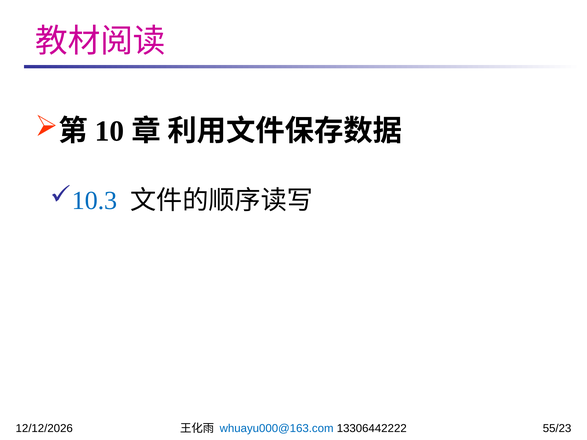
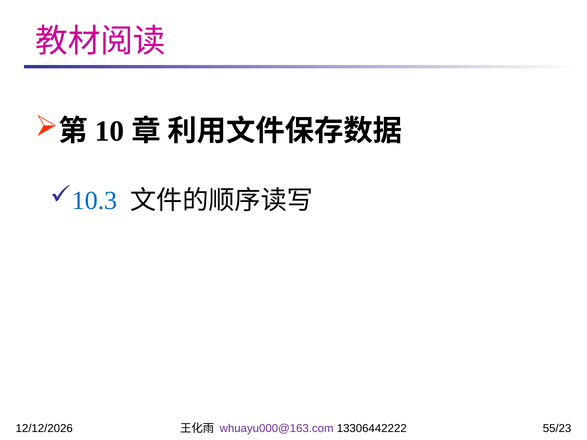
whuayu000@163.com colour: blue -> purple (277, 429)
